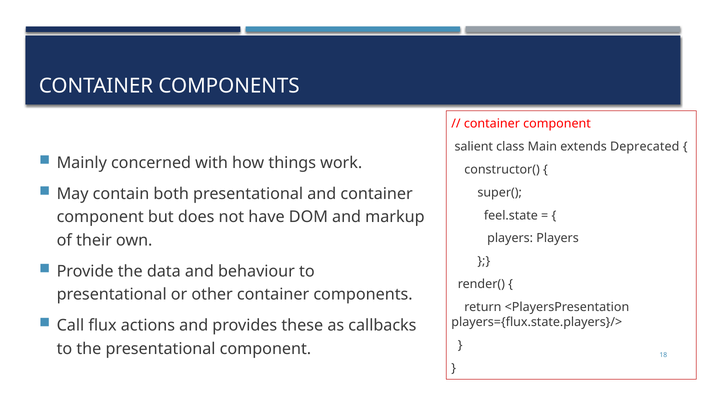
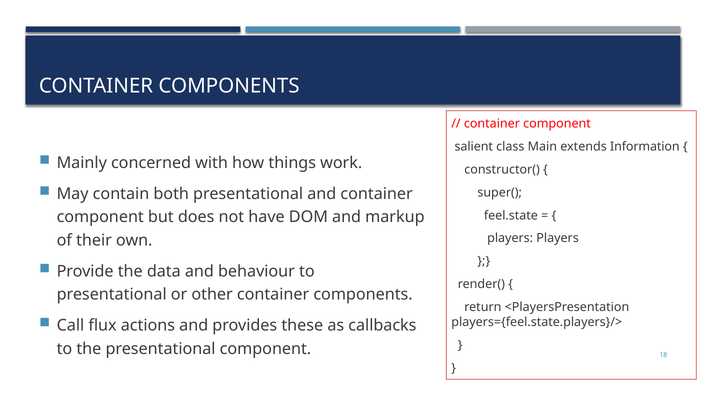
Deprecated: Deprecated -> Information (645, 147)
players={flux.state.players}/>: players={flux.state.players}/> -> players={feel.state.players}/> (537, 322)
